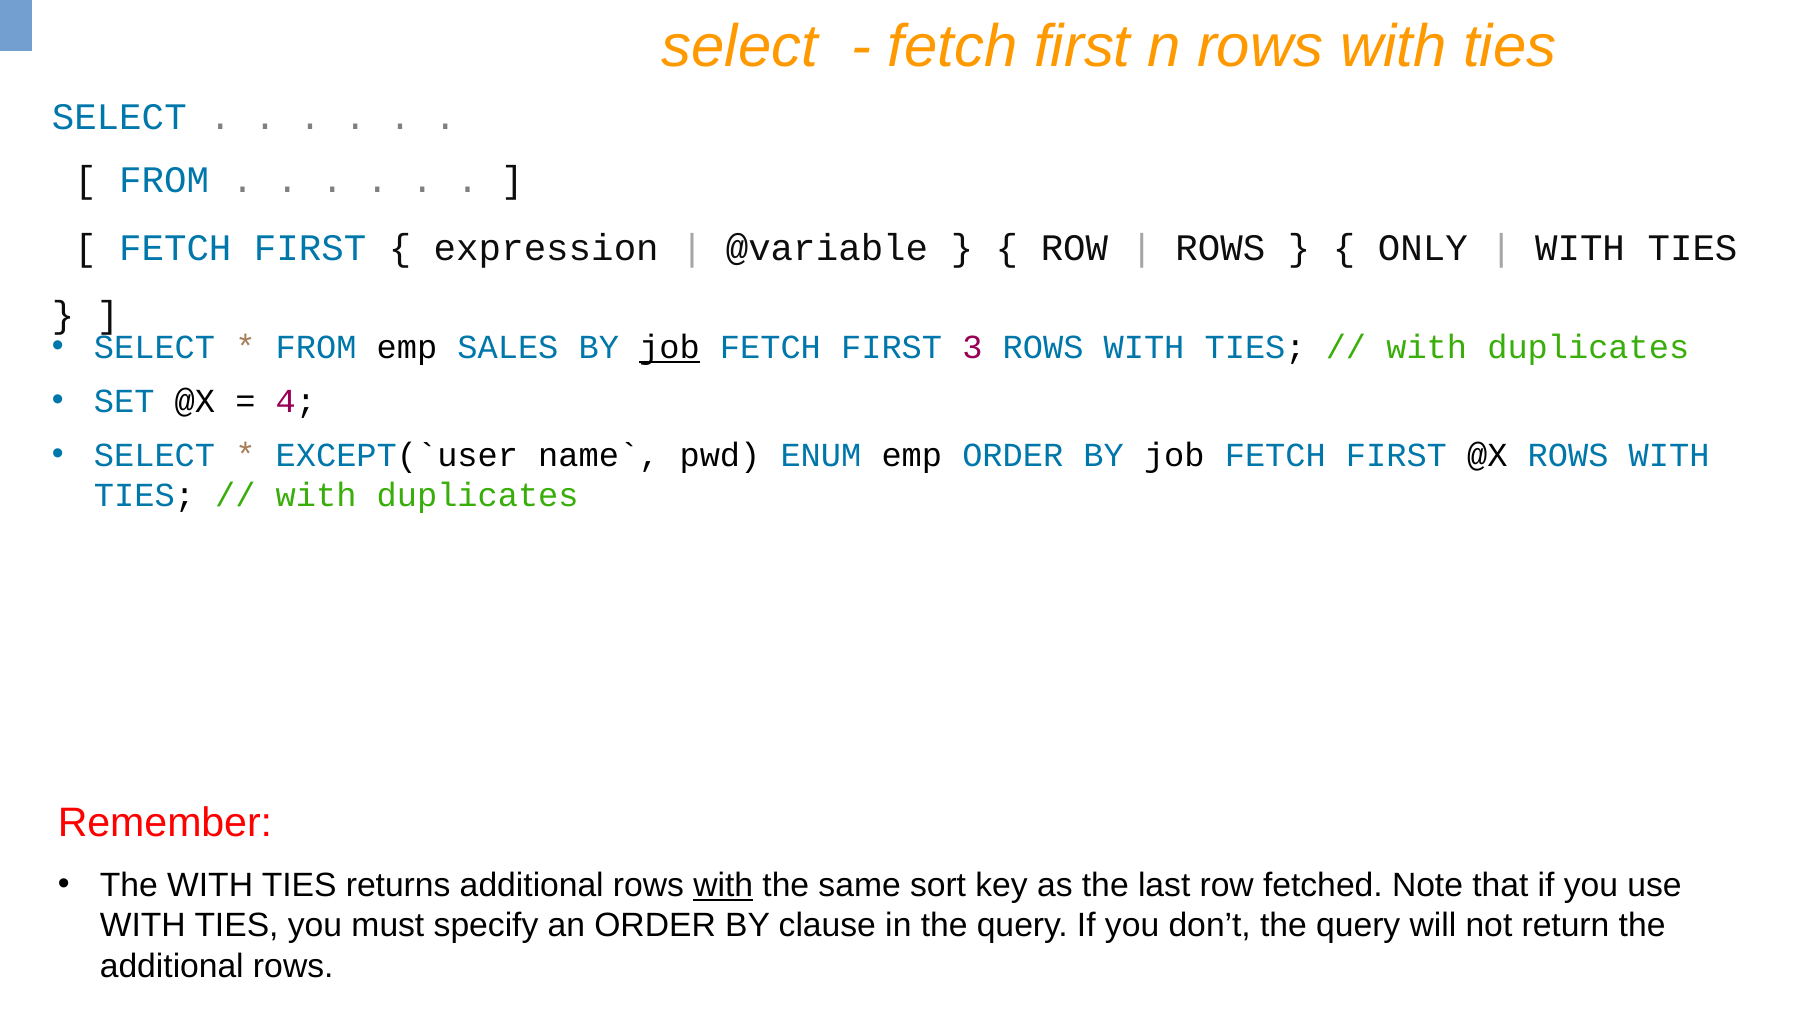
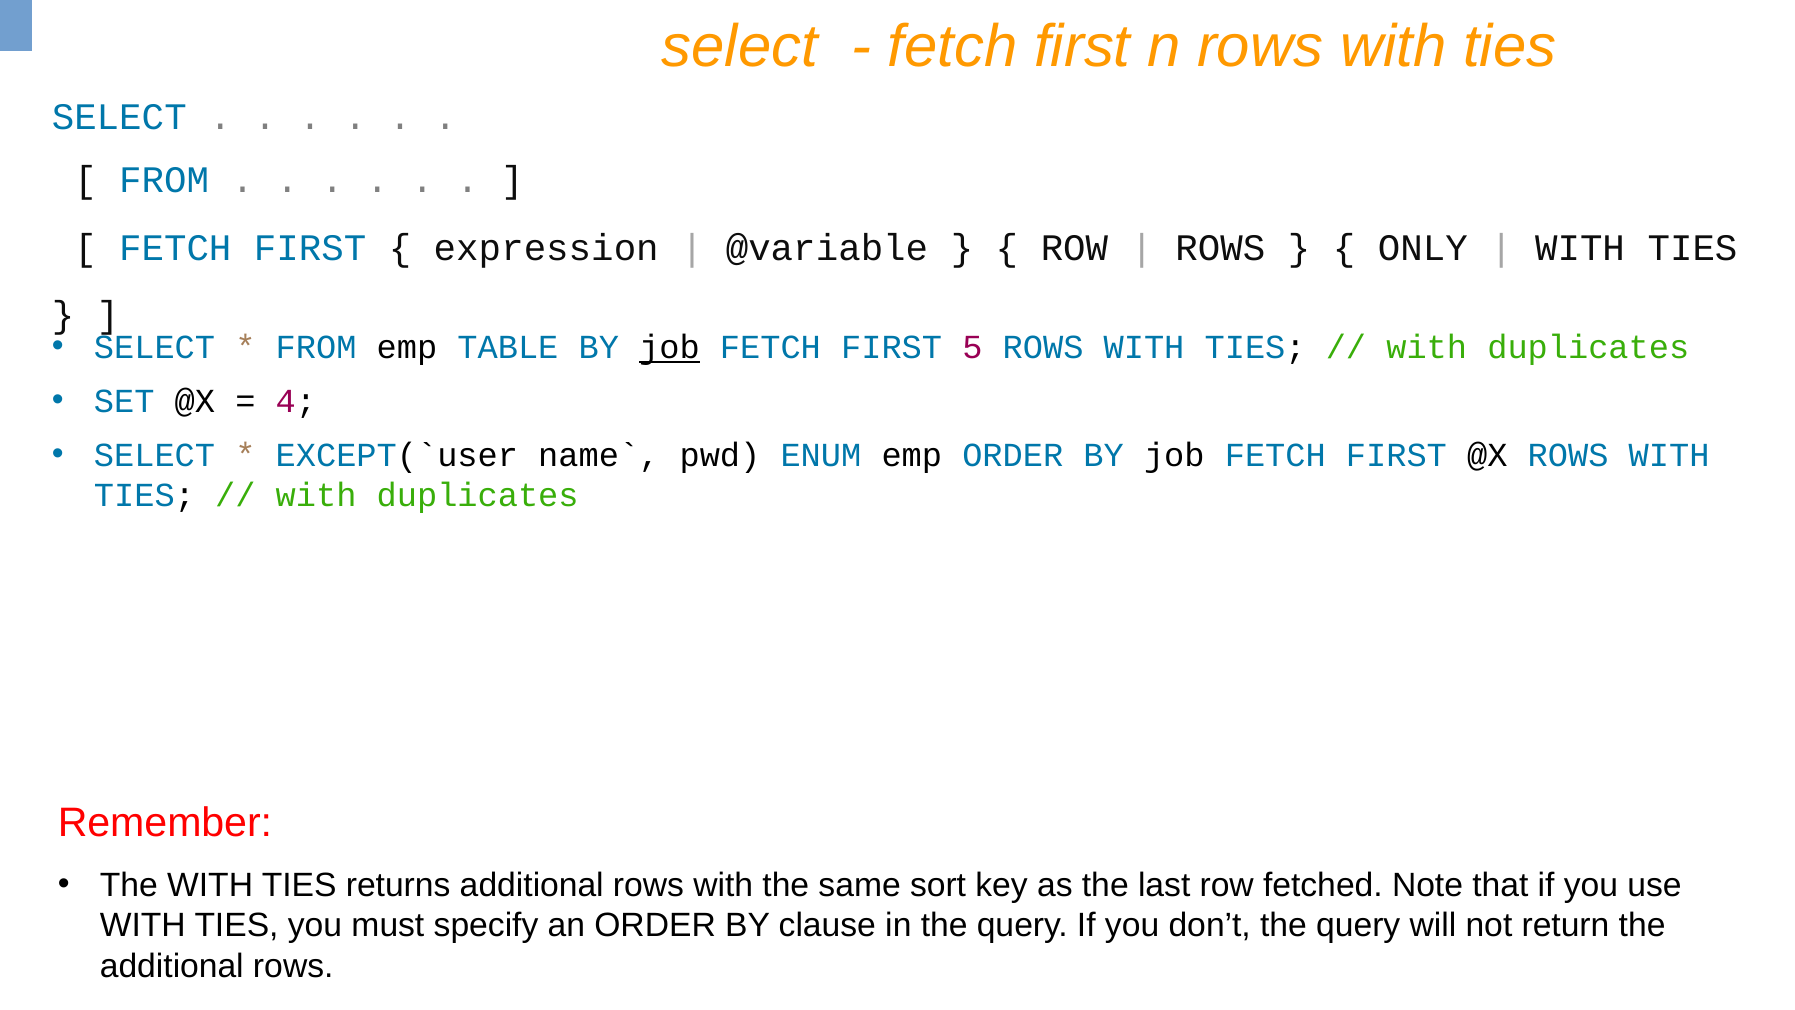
SALES: SALES -> TABLE (508, 347)
3: 3 -> 5 (972, 347)
with underline: present -> none (723, 885)
